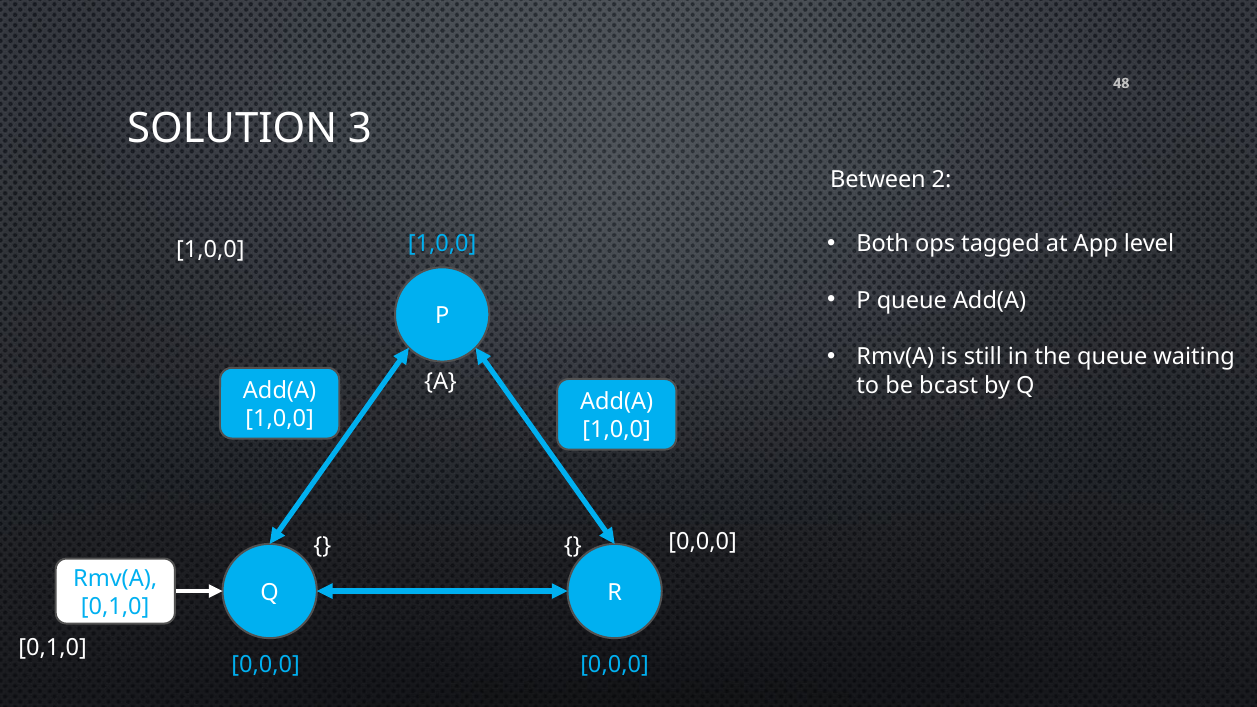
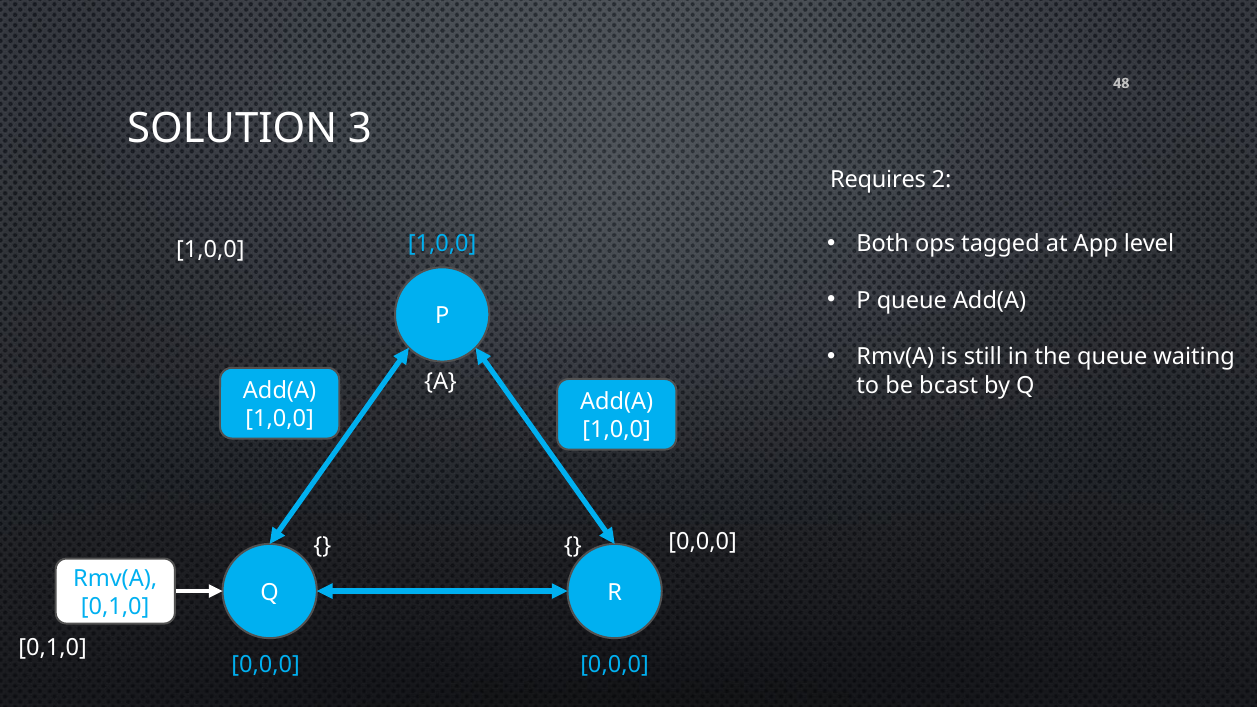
Between: Between -> Requires (878, 179)
